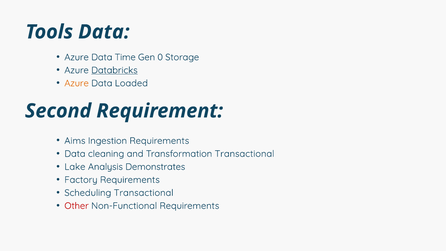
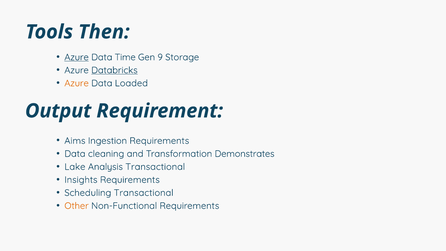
Tools Data: Data -> Then (104, 32)
Azure underline: none -> present (77, 57)
0: 0 -> 9 (160, 57)
Second: Second -> Output (58, 111)
Transformation Transactional: Transactional -> Demonstrates (245, 154)
Analysis Demonstrates: Demonstrates -> Transactional (155, 167)
Factory: Factory -> Insights (81, 180)
Other colour: red -> orange (77, 206)
